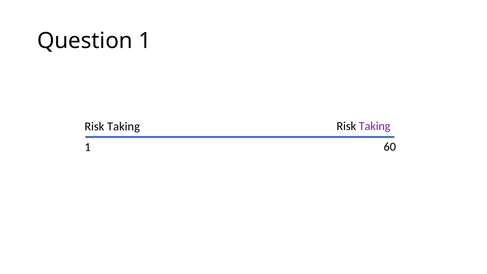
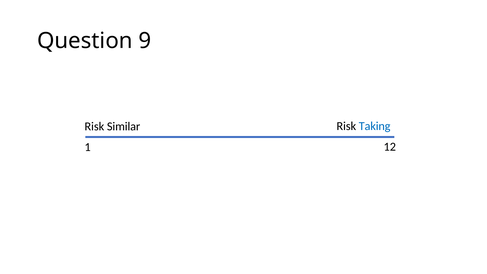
Question 1: 1 -> 9 (145, 41)
Taking: Taking -> Similar (124, 127)
Taking colour: purple -> blue (375, 126)
60: 60 -> 12 (390, 147)
